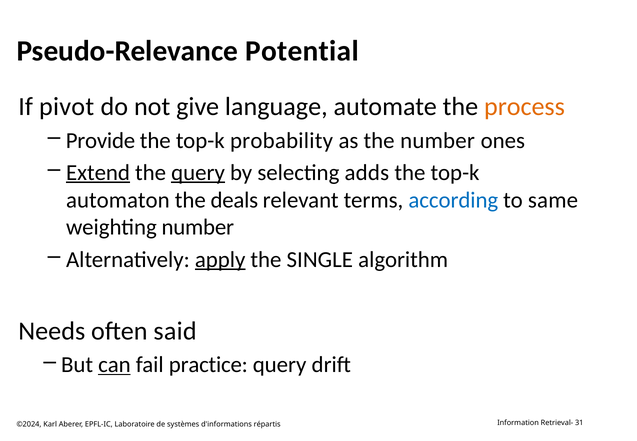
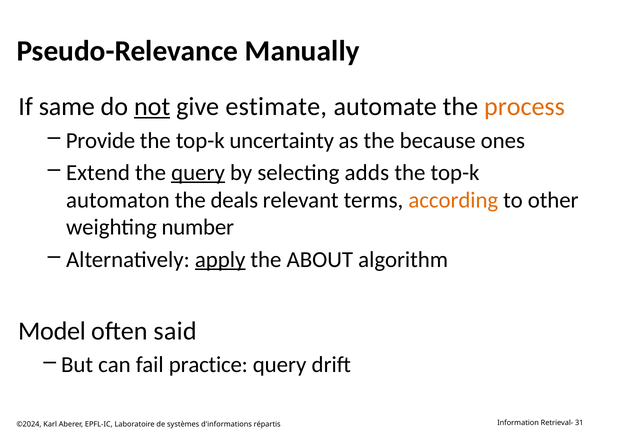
Potential: Potential -> Manually (302, 51)
pivot: pivot -> same (67, 107)
not underline: none -> present (152, 107)
language: language -> estimate (276, 107)
probability: probability -> uncertainty (282, 140)
the number: number -> because (438, 140)
Extend underline: present -> none (98, 173)
according colour: blue -> orange (453, 200)
same: same -> other (553, 200)
SINGLE: SINGLE -> ABOUT (320, 259)
Needs: Needs -> Model (52, 331)
can underline: present -> none (114, 365)
